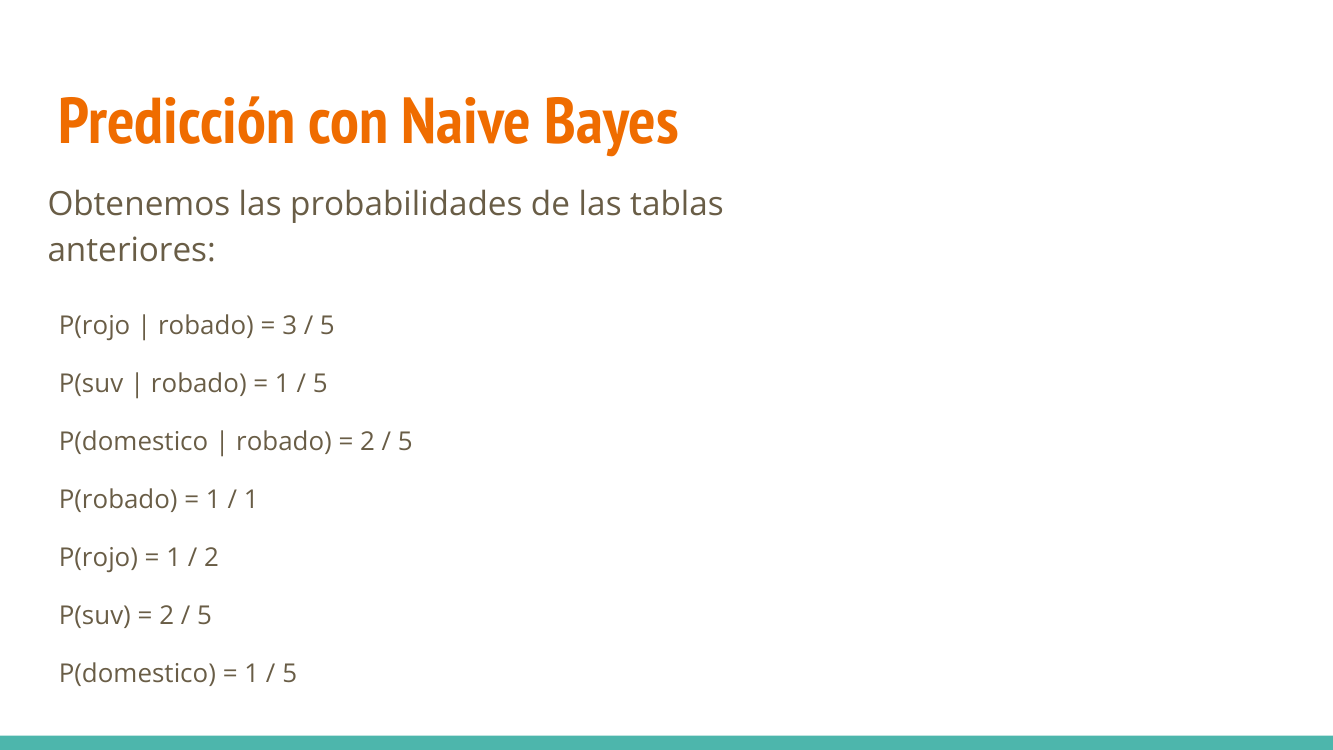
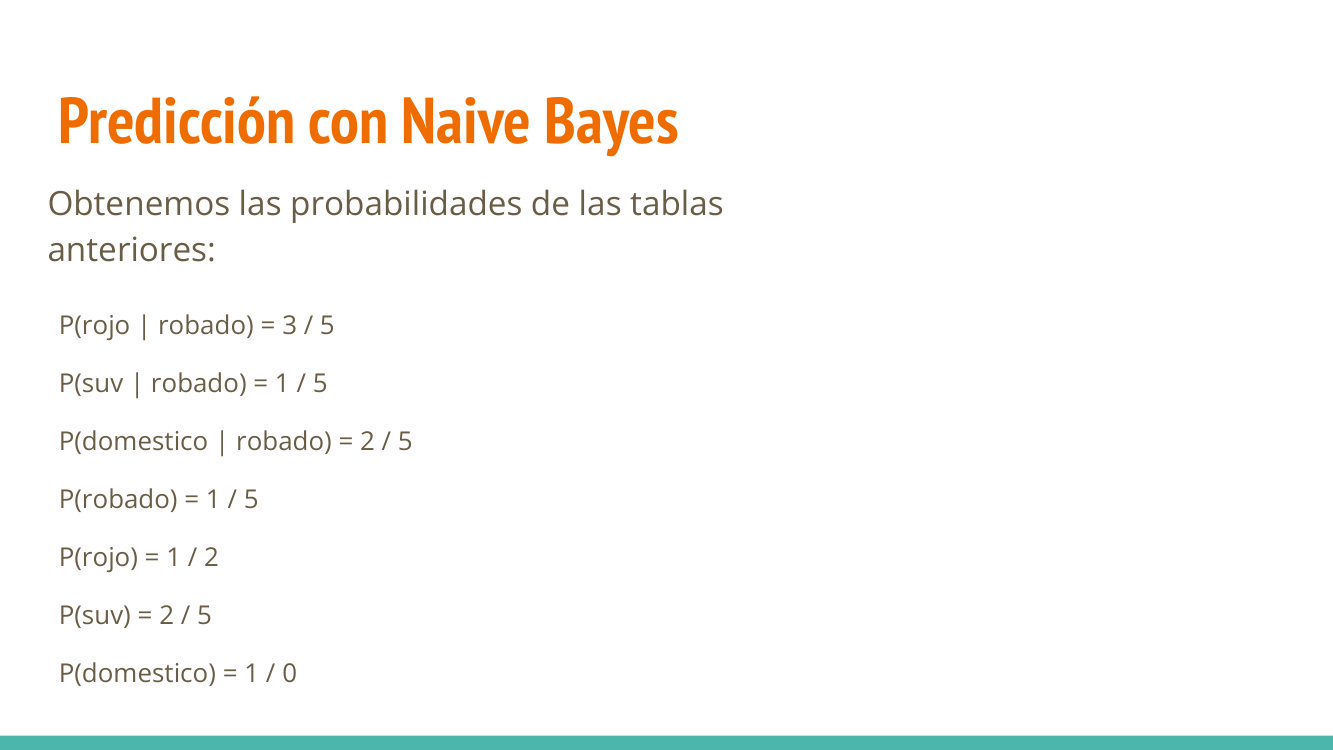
1: 1 -> 5 (251, 500)
5: 5 -> 0 (290, 674)
